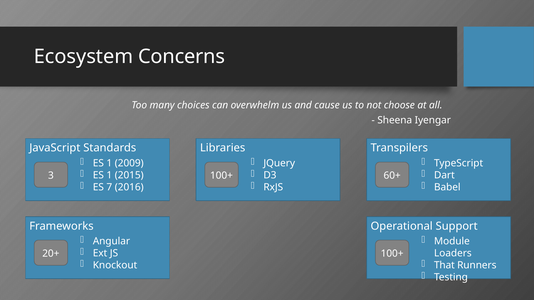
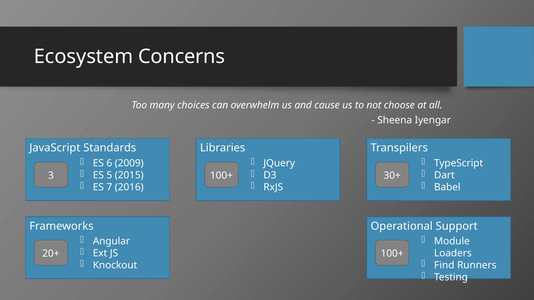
1: 1 -> 6 (109, 163)
1: 1 -> 5 (109, 175)
60+: 60+ -> 30+ (392, 176)
That: That -> Find (444, 266)
